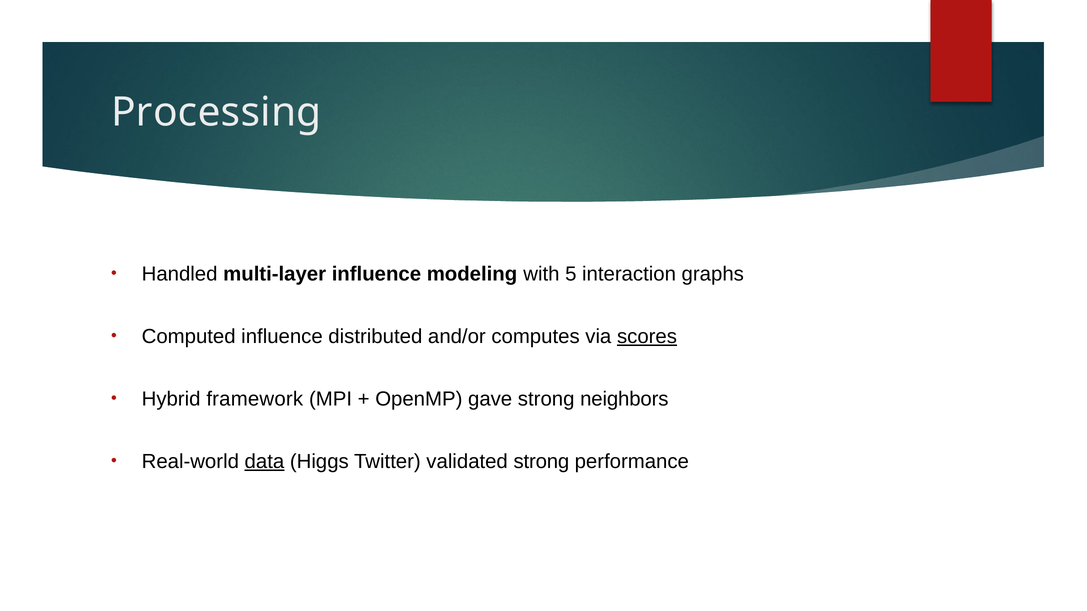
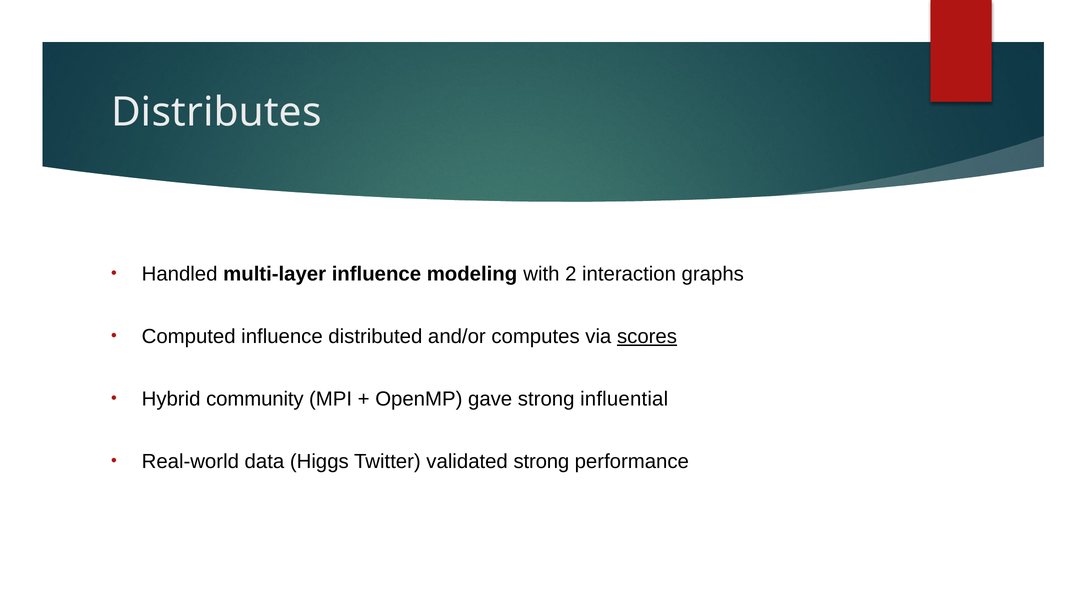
Processing: Processing -> Distributes (216, 113)
5: 5 -> 2 (571, 274)
framework: framework -> community (255, 399)
neighbors: neighbors -> influential (624, 399)
data underline: present -> none (264, 462)
